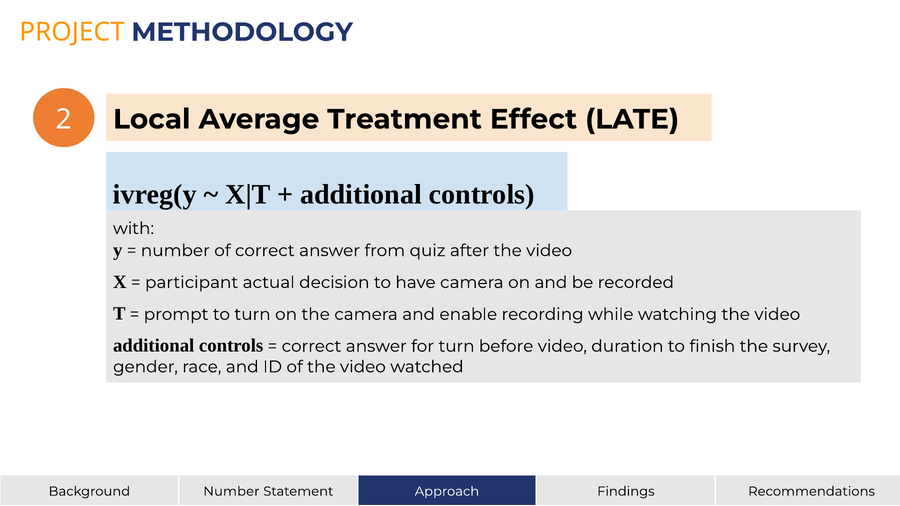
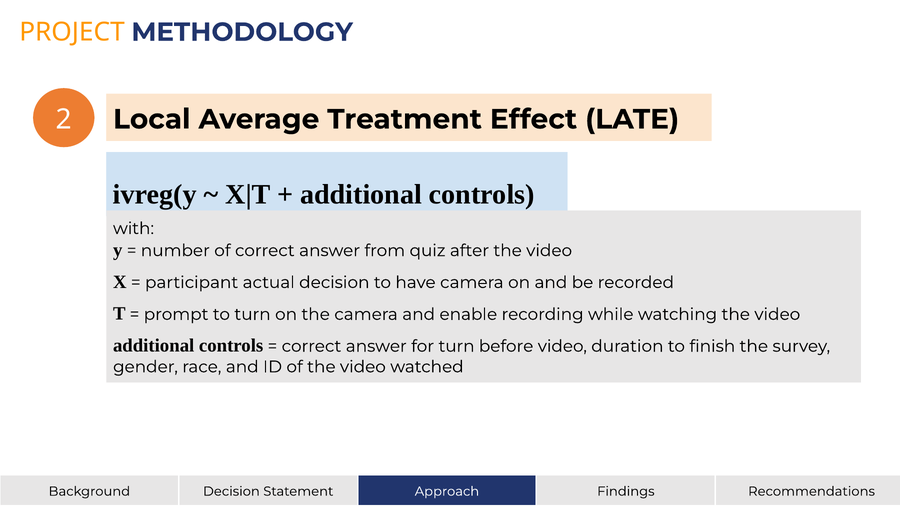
Background Number: Number -> Decision (231, 492)
